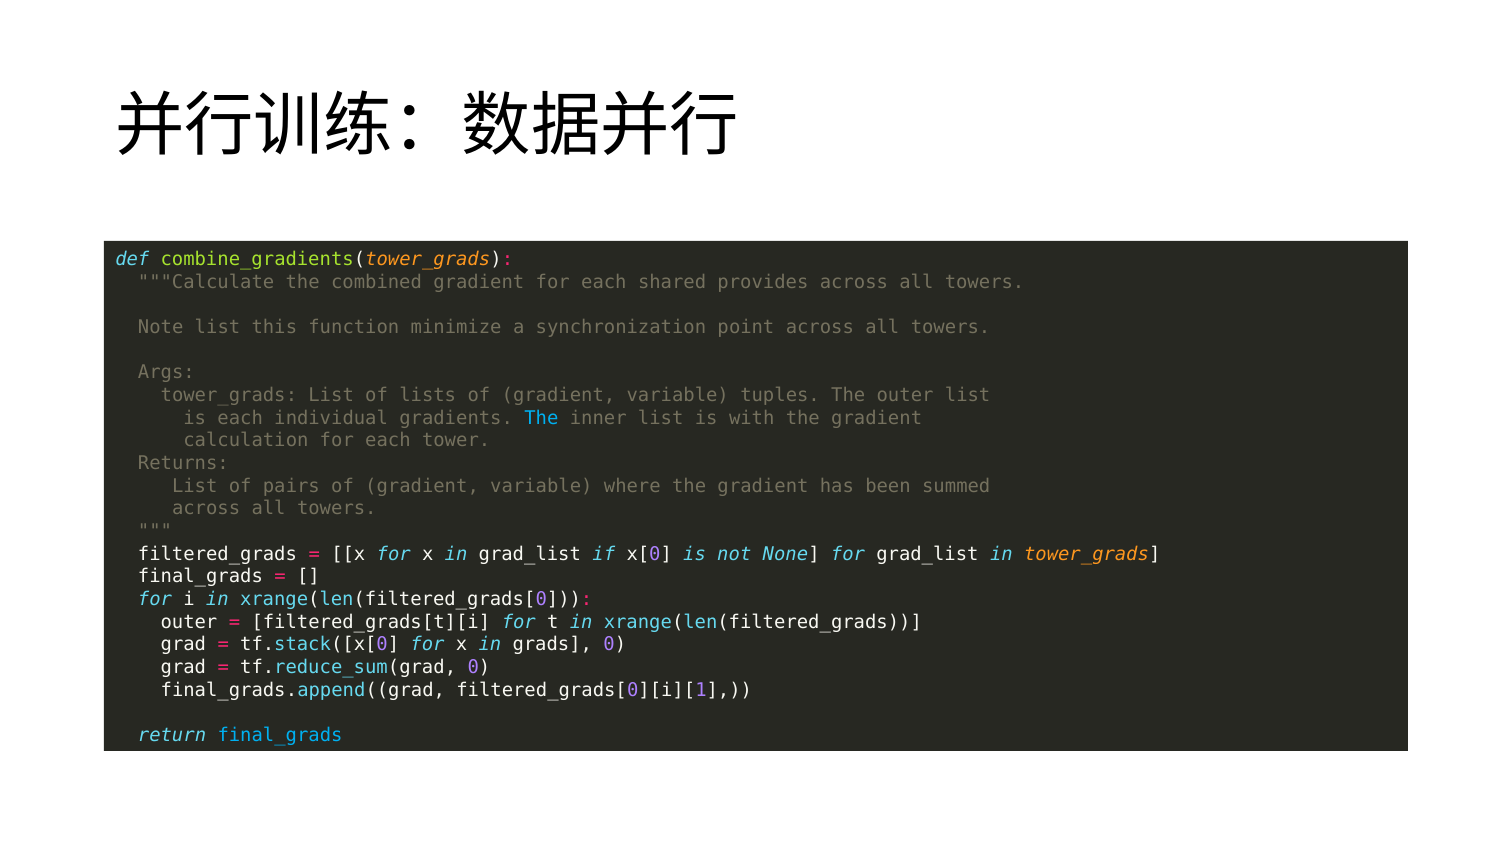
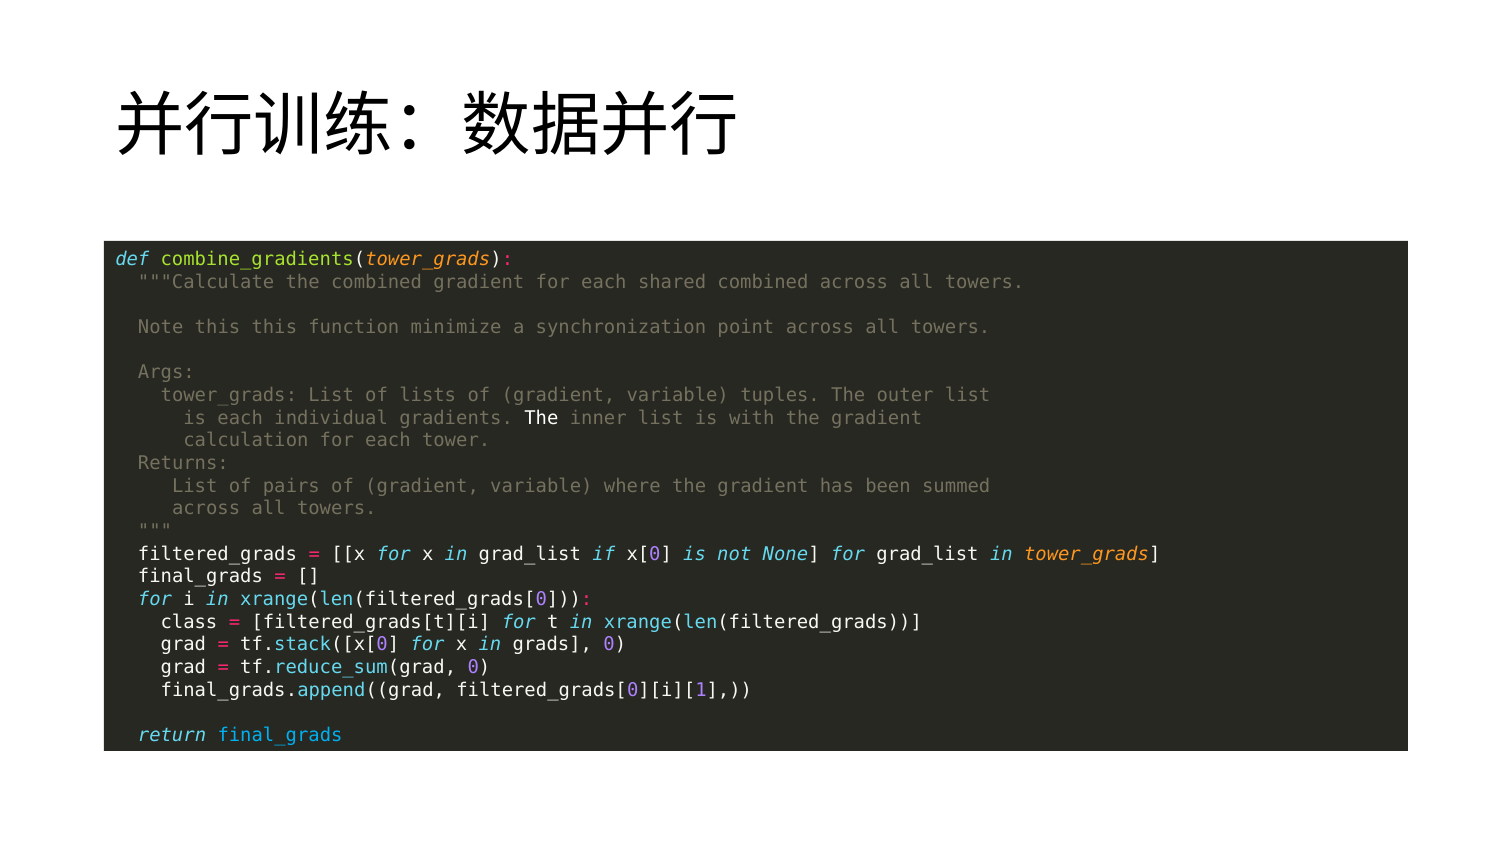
shared provides: provides -> combined (763, 282)
Note list: list -> this (217, 327)
The colour: light blue -> white (541, 418)
outer: outer -> class (189, 622)
